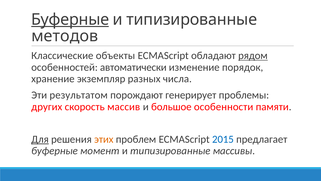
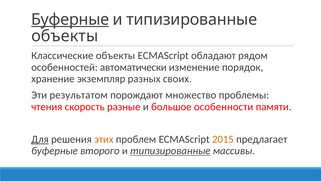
методов: методов -> объекты (65, 36)
рядом underline: present -> none (253, 56)
числа: числа -> своих (177, 79)
генерирует: генерирует -> множество (191, 95)
других: других -> чтения (47, 106)
массив: массив -> разные (124, 106)
2015 colour: blue -> orange (223, 139)
момент: момент -> второго (100, 150)
типизированные underline: none -> present (170, 150)
